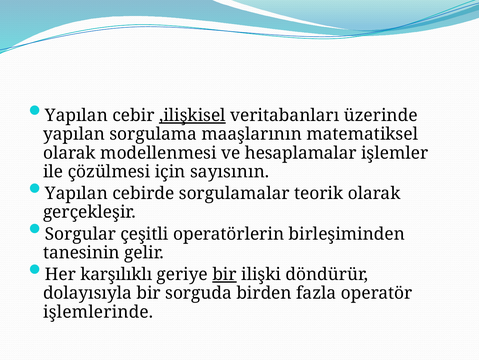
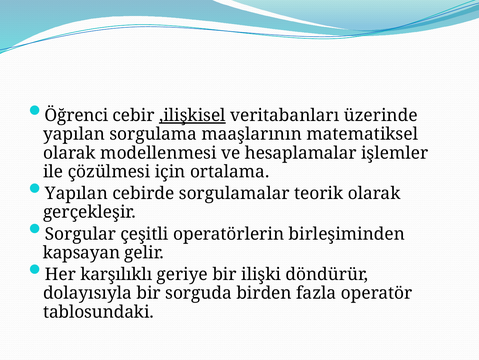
Yapılan: Yapılan -> Öğrenci (76, 115)
sayısının: sayısının -> ortalama (230, 171)
tanesinin: tanesinin -> kapsayan (81, 252)
bir underline: present -> none (225, 274)
işlemlerinde: işlemlerinde -> tablosundaki (98, 311)
